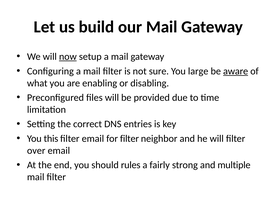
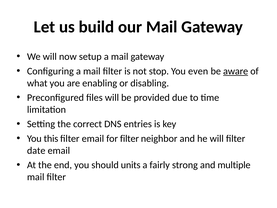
now underline: present -> none (68, 57)
sure: sure -> stop (159, 71)
large: large -> even (198, 71)
over: over -> date (36, 150)
rules: rules -> units (131, 165)
